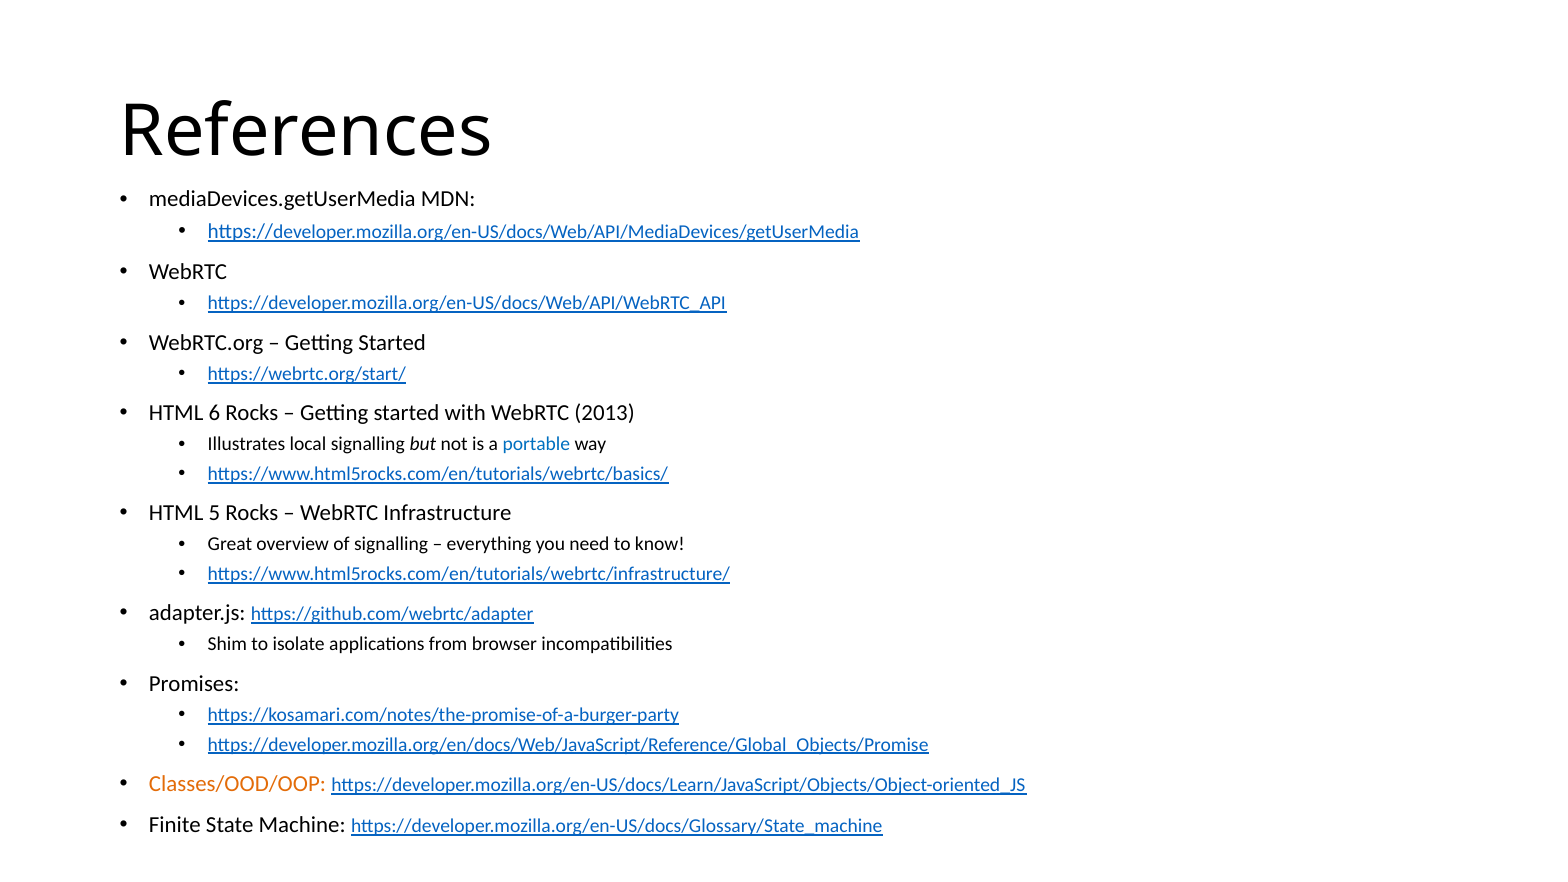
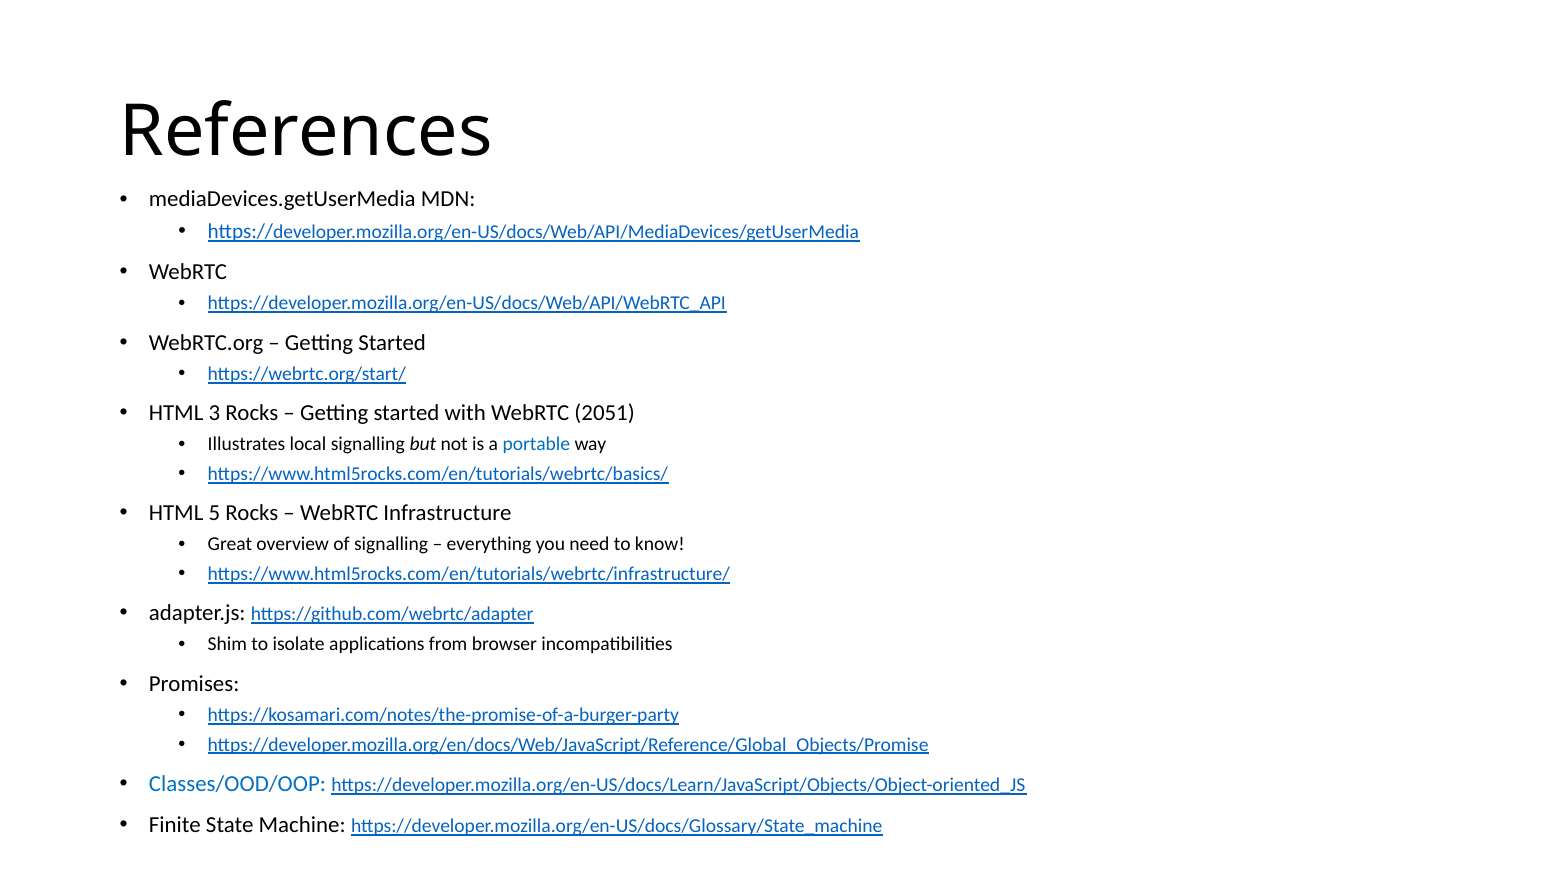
6: 6 -> 3 (214, 413)
2013: 2013 -> 2051 (605, 413)
Classes/OOD/OOP colour: orange -> blue (237, 784)
